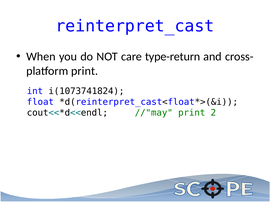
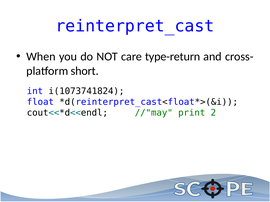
print: print -> short (85, 71)
